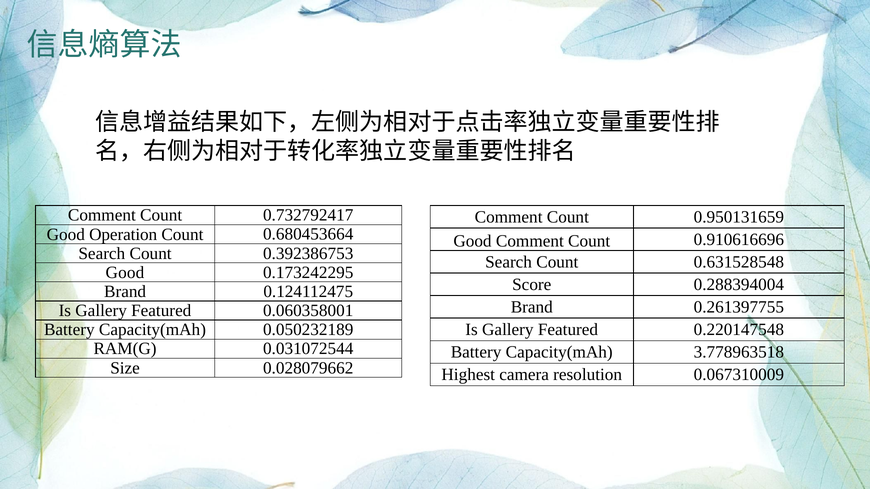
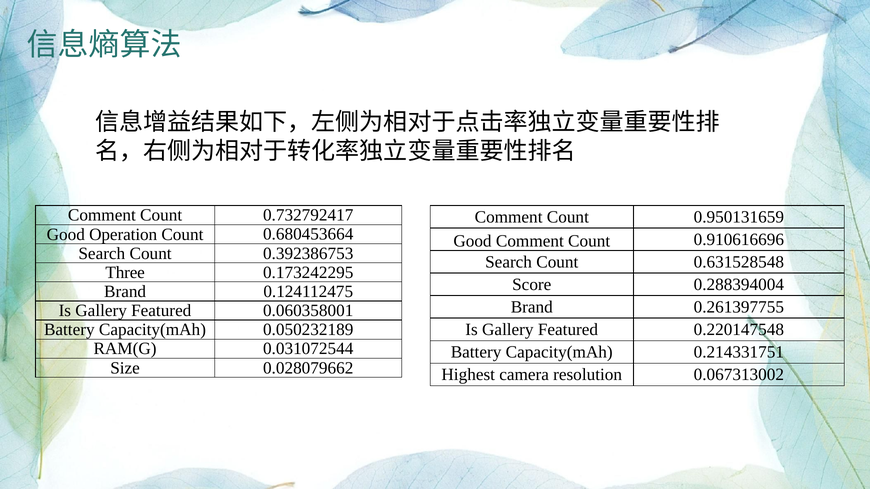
Good: Good -> Three (125, 273)
3.778963518: 3.778963518 -> 0.214331751 (739, 352)
0.067310009: 0.067310009 -> 0.067313002 (739, 375)
